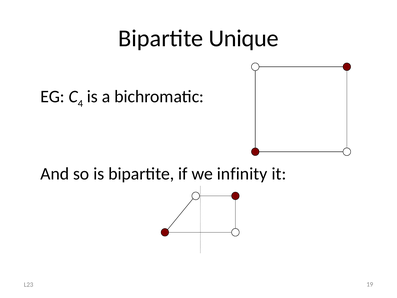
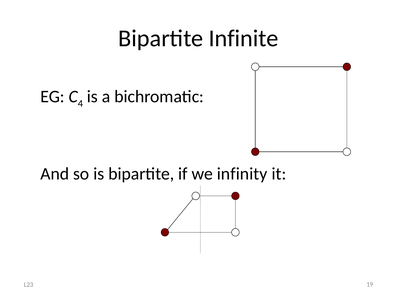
Unique: Unique -> Infinite (244, 38)
